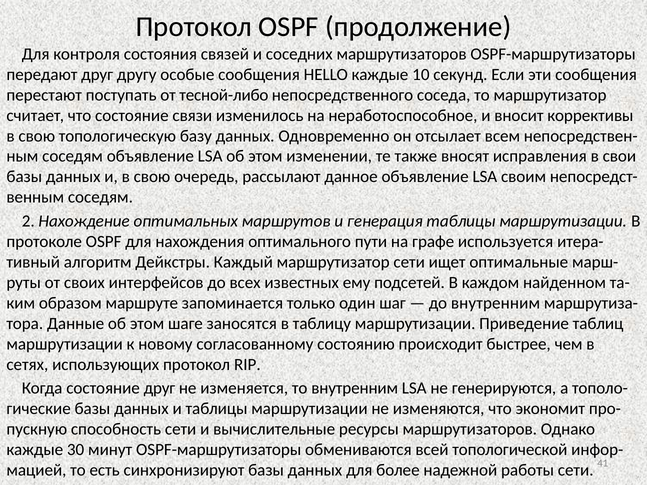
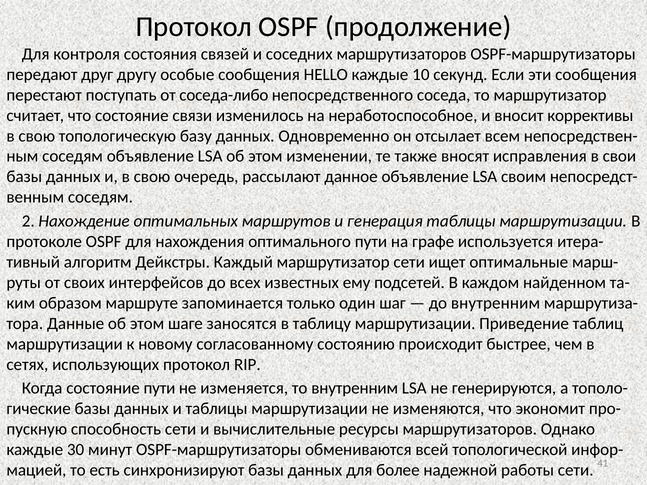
тесной-либо: тесной-либо -> соседа-либо (224, 95)
состояние друг: друг -> пути (159, 389)
